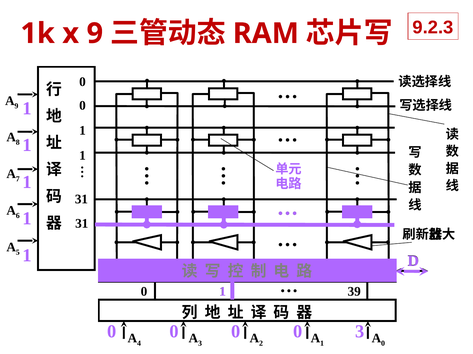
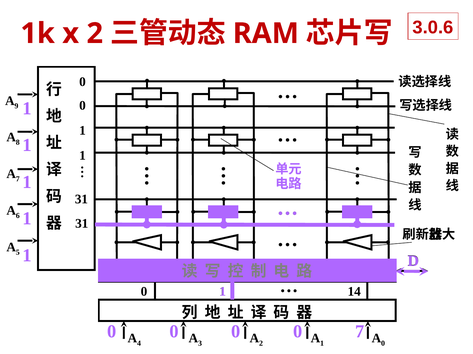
x 9: 9 -> 2 (95, 33)
9.2.3: 9.2.3 -> 3.0.6 (433, 27)
39: 39 -> 14 (354, 292)
0 3: 3 -> 7 (360, 332)
